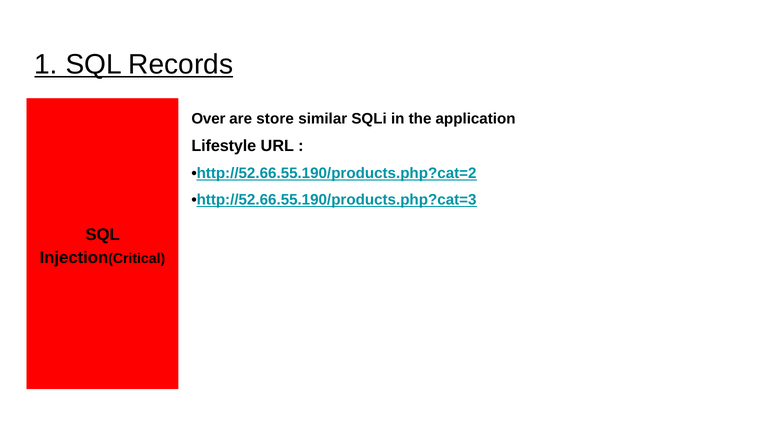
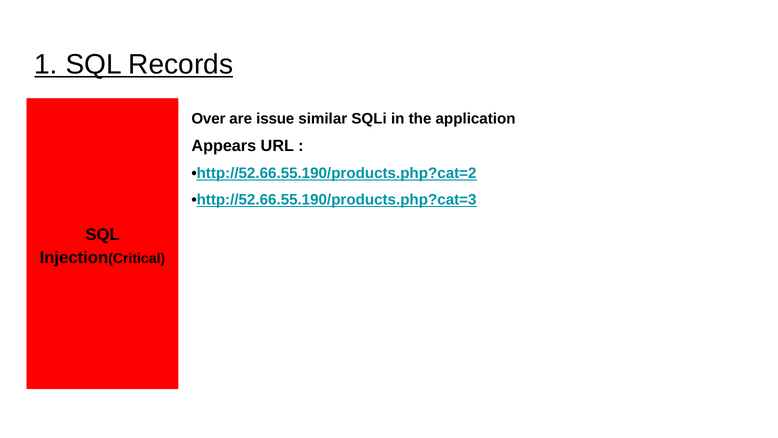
store: store -> issue (275, 119)
Lifestyle: Lifestyle -> Appears (224, 146)
